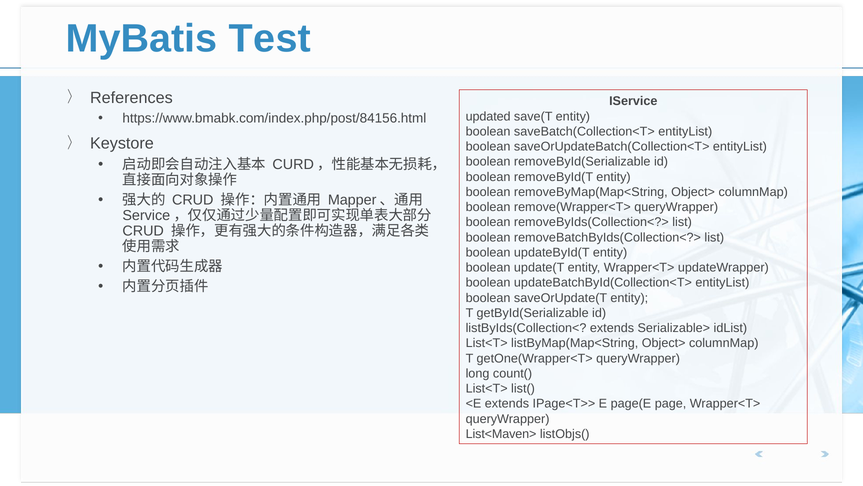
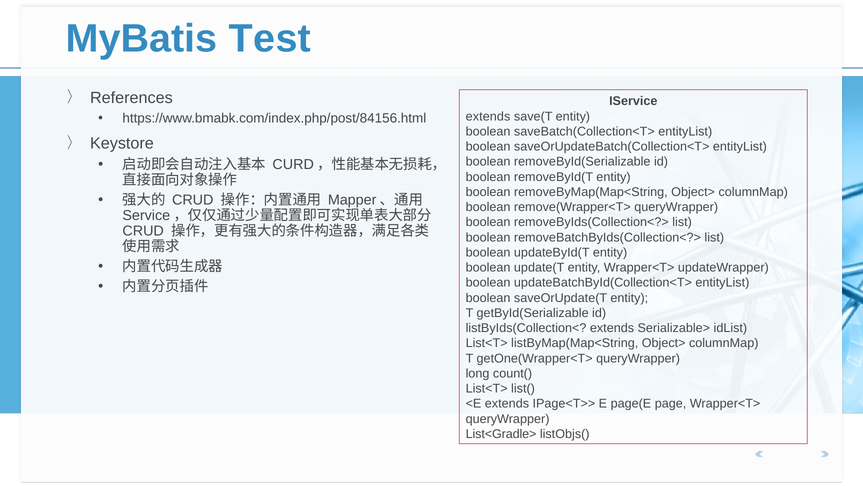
updated: updated -> extends (488, 116)
List<Maven>: List<Maven> -> List<Gradle> (501, 434)
